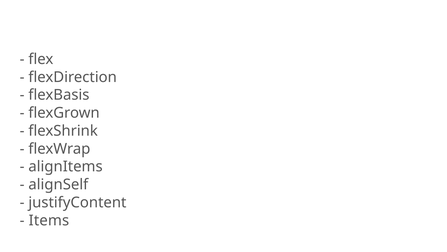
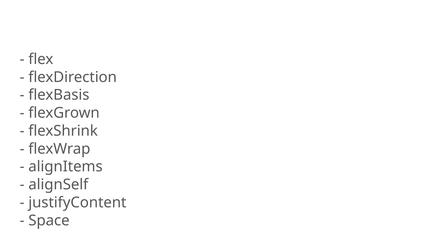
Items: Items -> Space (49, 220)
